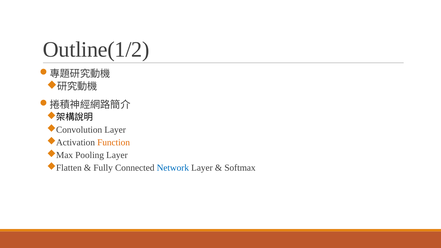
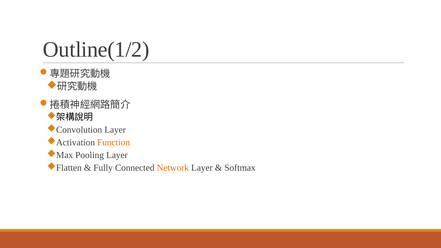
Network colour: blue -> orange (173, 168)
